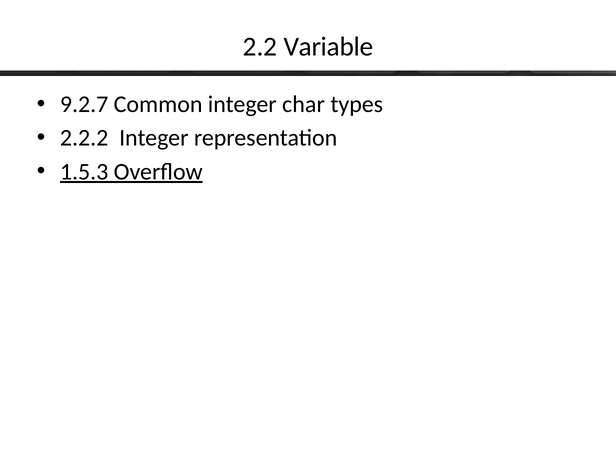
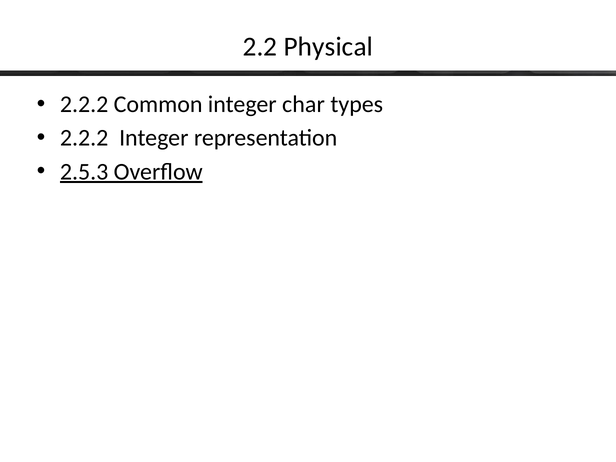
Variable: Variable -> Physical (328, 47)
9.2.7: 9.2.7 -> 2.2.2 (84, 105)
1.5.3: 1.5.3 -> 2.5.3 (84, 172)
